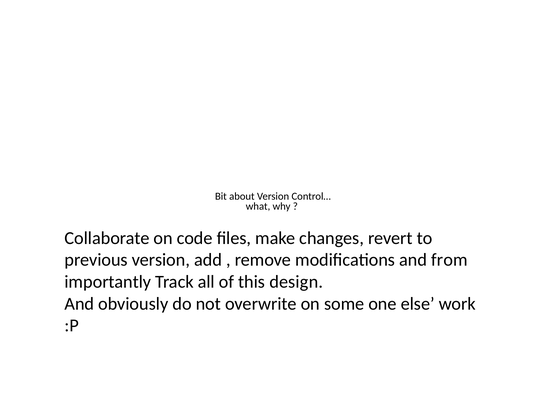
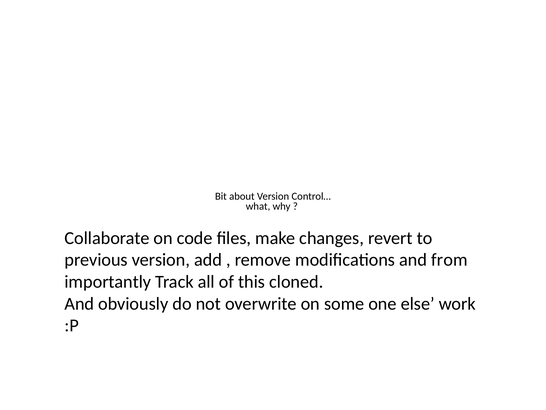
design: design -> cloned (296, 282)
